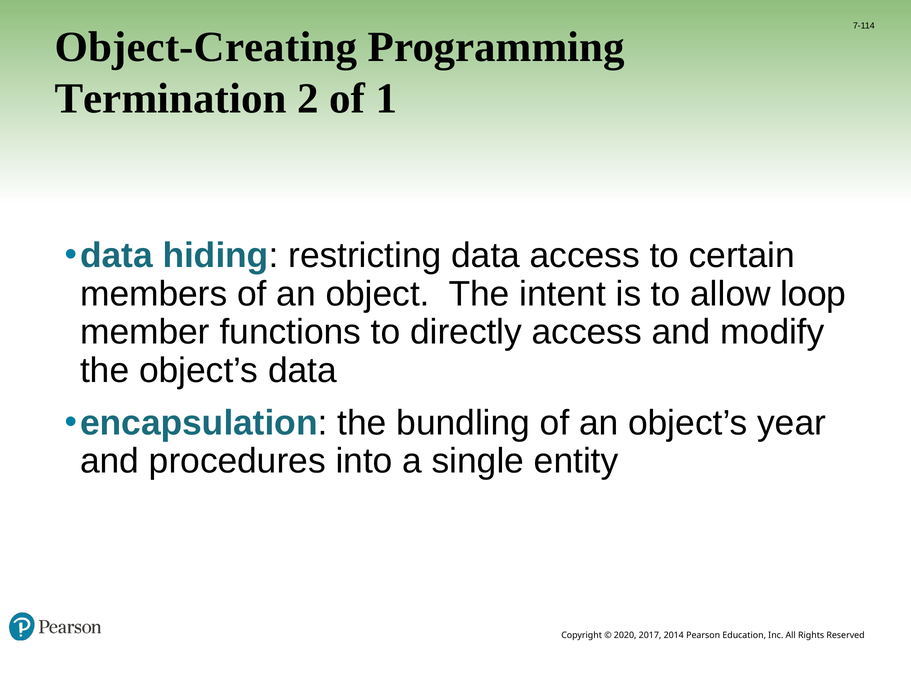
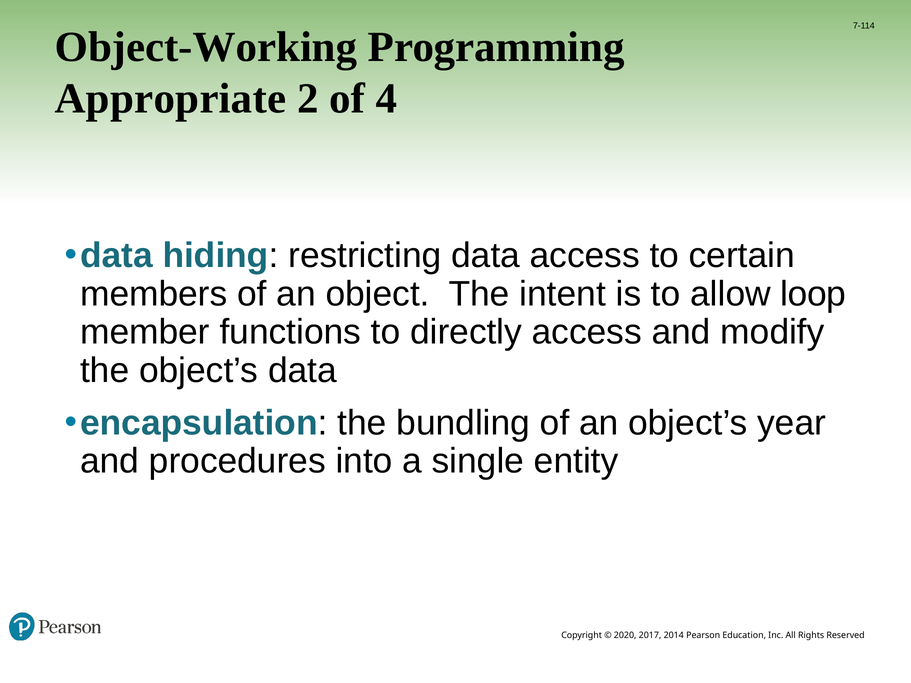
Object-Creating: Object-Creating -> Object-Working (206, 47)
Termination: Termination -> Appropriate (171, 99)
1: 1 -> 4 (387, 99)
